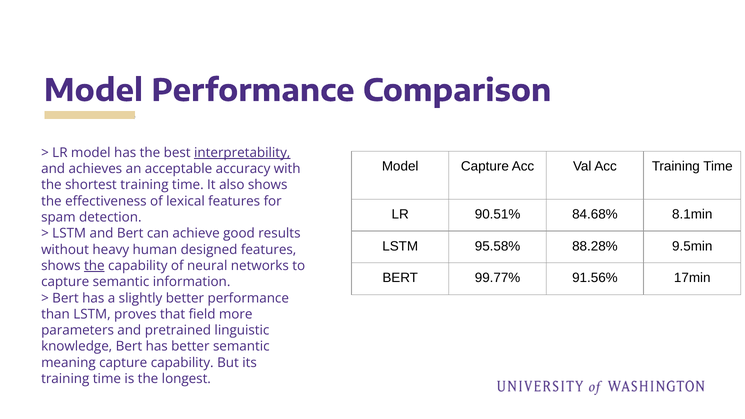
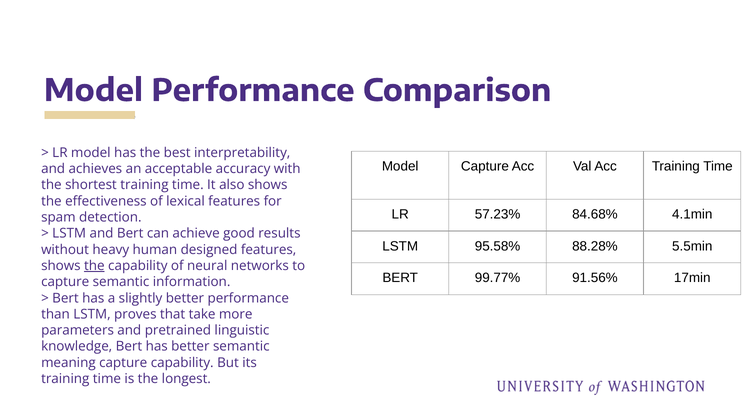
interpretability underline: present -> none (242, 153)
90.51%: 90.51% -> 57.23% (498, 214)
8.1min: 8.1min -> 4.1min (692, 214)
9.5min: 9.5min -> 5.5min (692, 246)
field: field -> take (202, 314)
